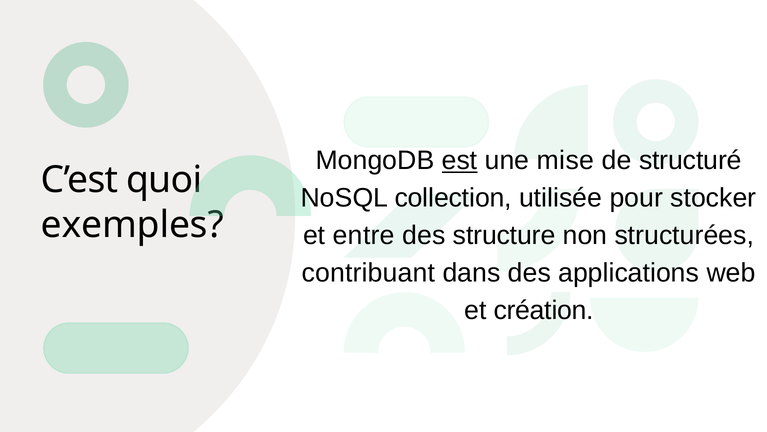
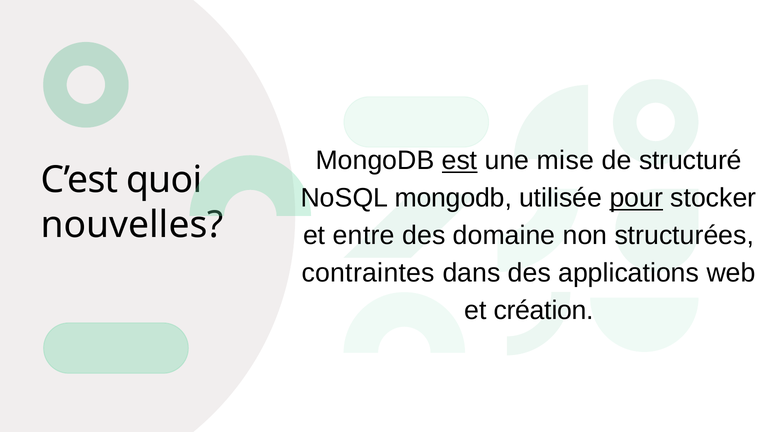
NoSQL collection: collection -> mongodb (453, 198)
pour underline: none -> present (636, 198)
exemples: exemples -> nouvelles (132, 225)
structure: structure -> domaine (504, 235)
contribuant: contribuant -> contraintes (368, 273)
